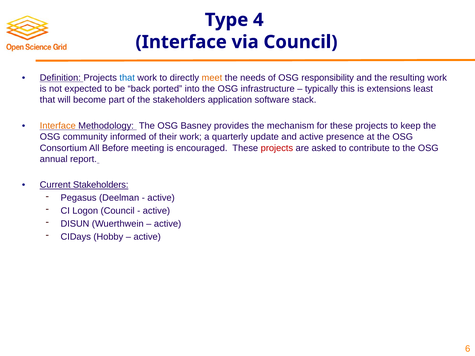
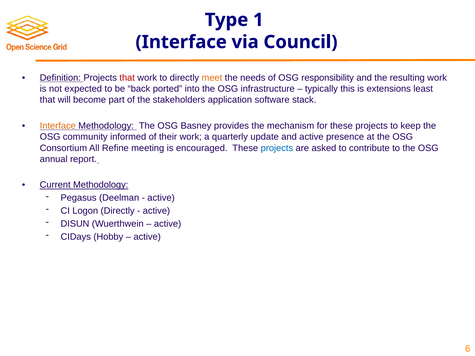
4: 4 -> 1 (258, 20)
that colour: blue -> red (127, 78)
Before: Before -> Refine (115, 148)
projects colour: red -> blue (277, 148)
Current Stakeholders: Stakeholders -> Methodology (101, 185)
Logon Council: Council -> Directly (118, 211)
